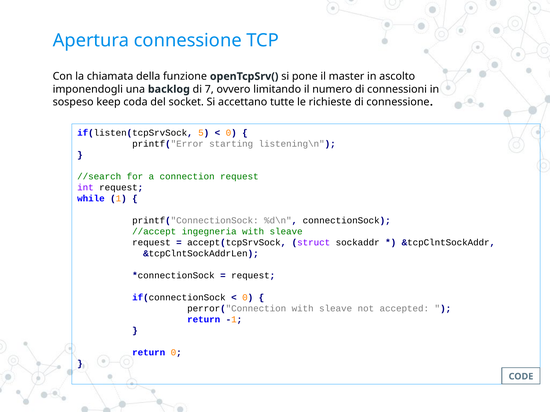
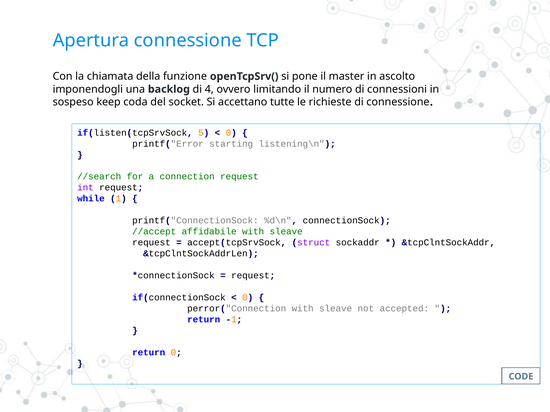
7: 7 -> 4 (209, 89)
ingegneria: ingegneria -> affidabile (209, 232)
